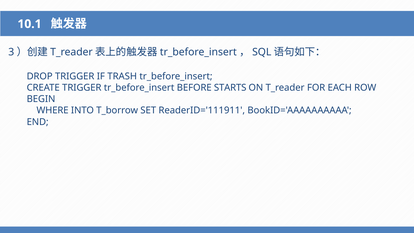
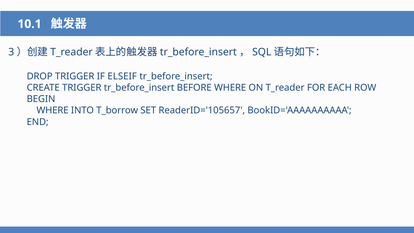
TRASH: TRASH -> ELSEIF (122, 76)
BEFORE STARTS: STARTS -> WHERE (230, 88)
ReaderID='111911: ReaderID='111911 -> ReaderID='105657 (202, 111)
